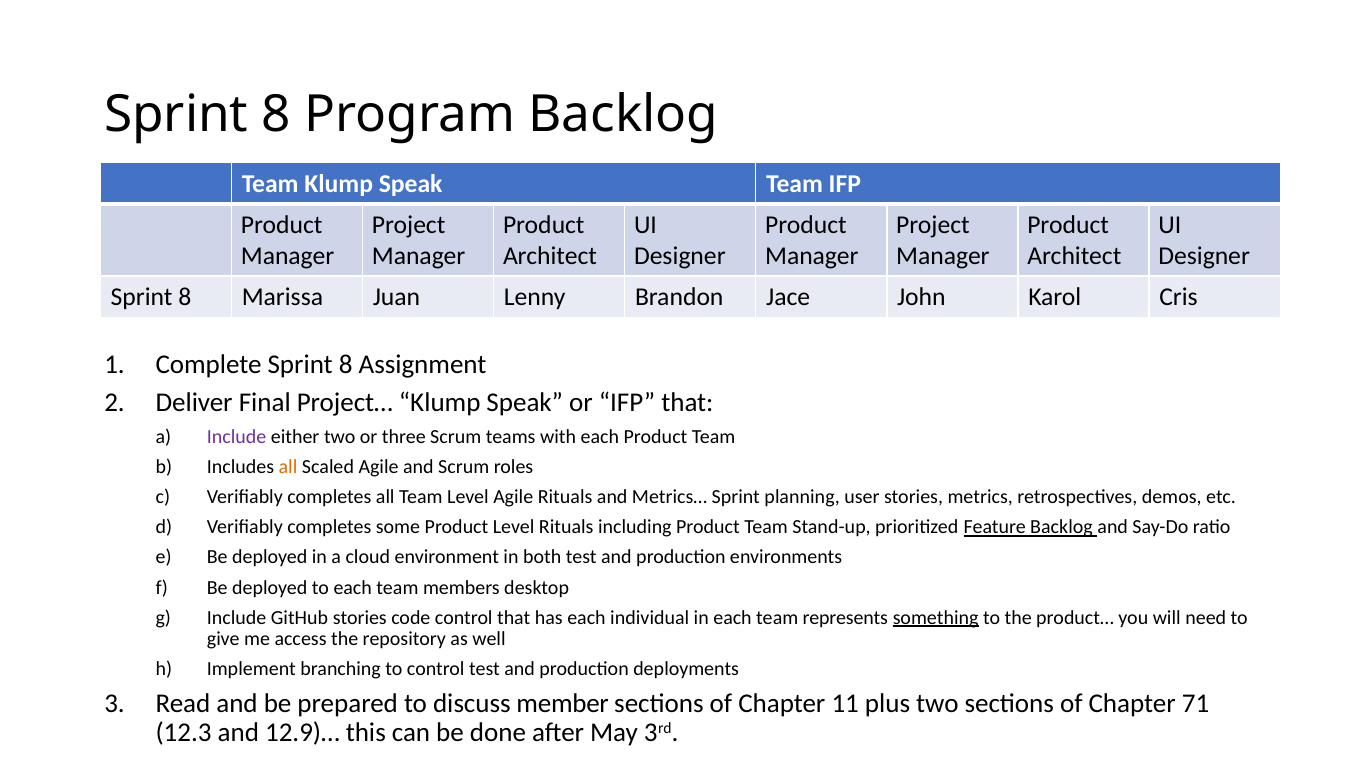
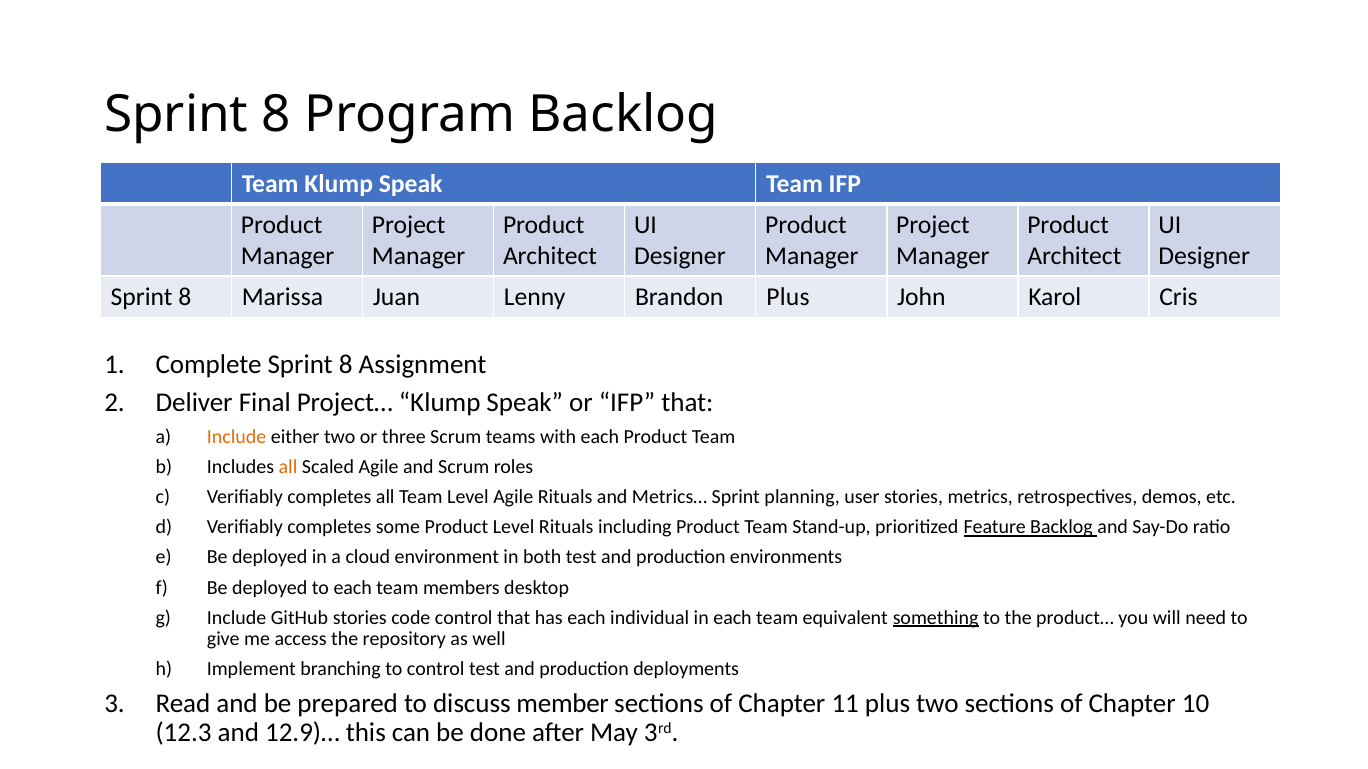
Brandon Jace: Jace -> Plus (788, 297)
Include colour: purple -> orange (237, 437)
represents: represents -> equivalent (845, 618)
71: 71 -> 10 (1196, 704)
